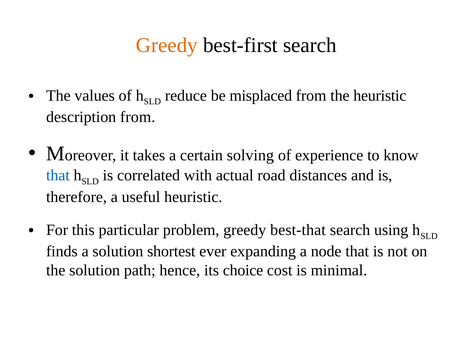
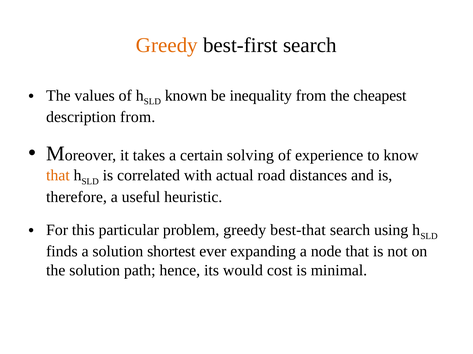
reduce: reduce -> known (186, 96)
misplaced: misplaced -> inequality (261, 96)
the heuristic: heuristic -> cheapest (380, 96)
that colour: blue -> orange (58, 176)
choice: choice -> would (243, 271)
